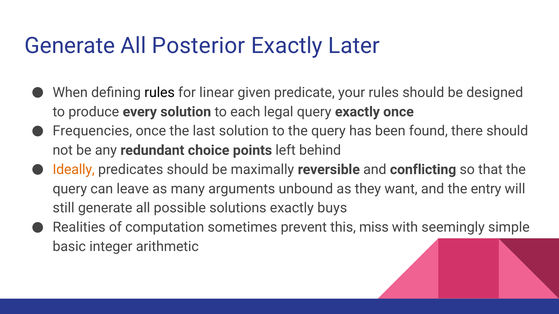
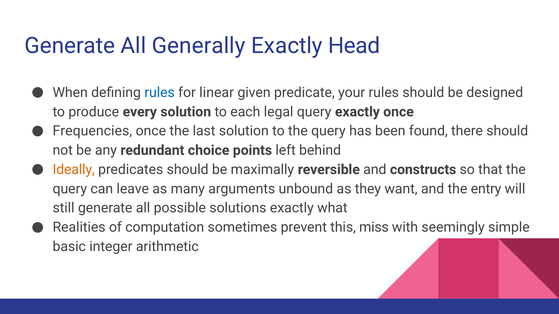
Posterior: Posterior -> Generally (199, 46)
Later: Later -> Head (354, 46)
rules colour: black -> blue (160, 93)
conflicting: conflicting -> constructs (423, 170)
buys: buys -> what (332, 208)
